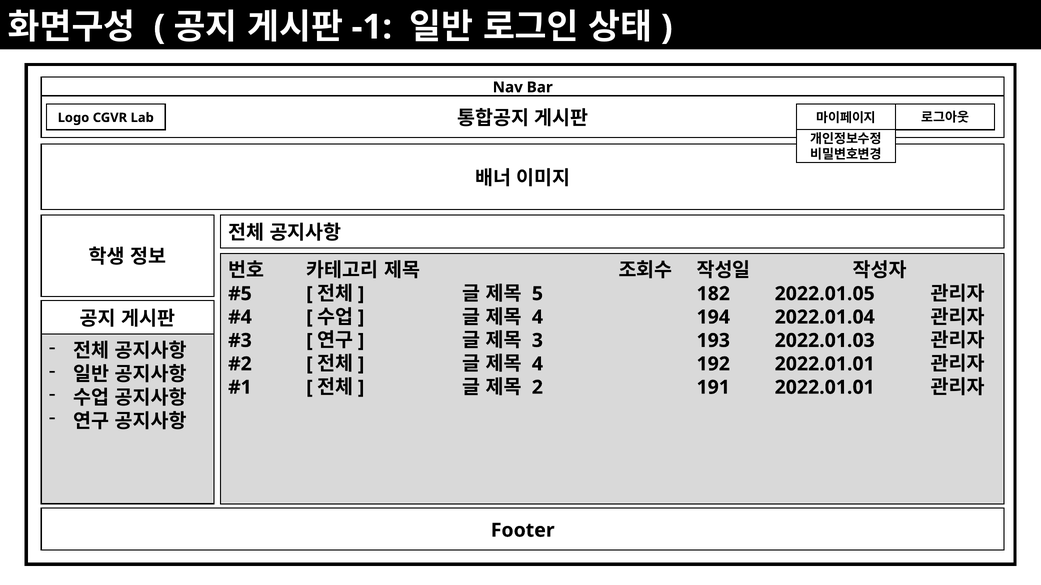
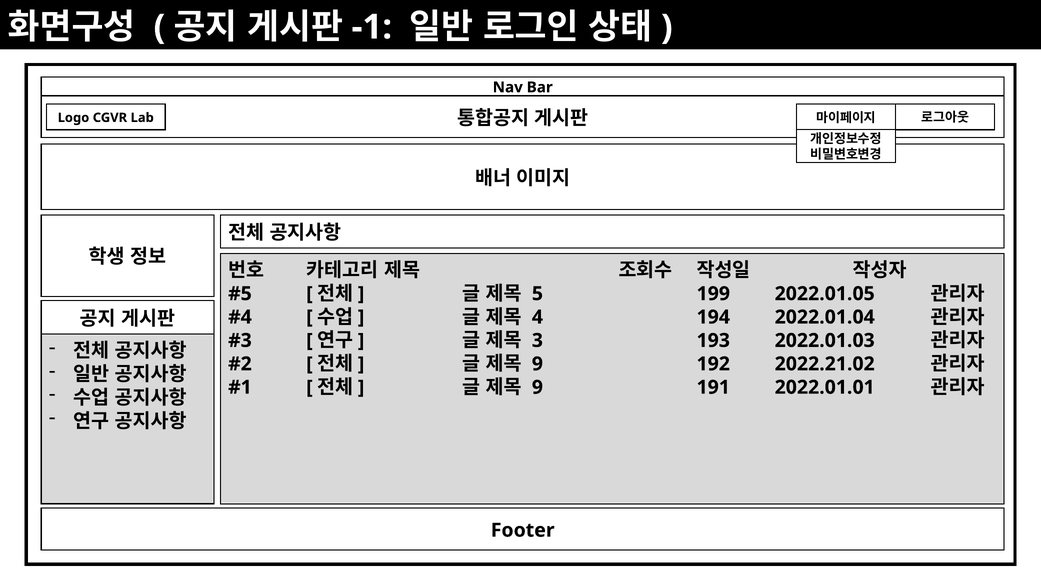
182: 182 -> 199 (713, 294)
4: 4 -> 9 (537, 364)
192 2022.01.01: 2022.01.01 -> 2022.21.02 (825, 364)
2: 2 -> 9 (537, 388)
